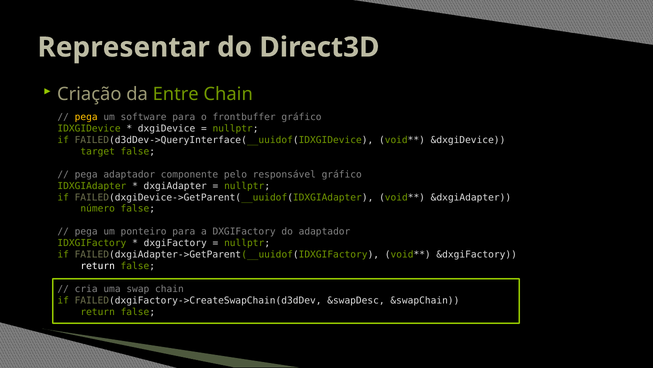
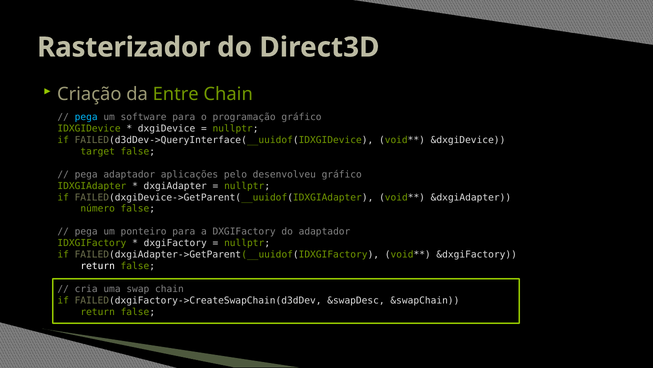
Representar: Representar -> Rasterizador (124, 47)
pega colour: yellow -> light blue (86, 117)
frontbuffer: frontbuffer -> programação (244, 117)
componente: componente -> aplicações (190, 174)
responsável: responsável -> desenvolveu (284, 174)
